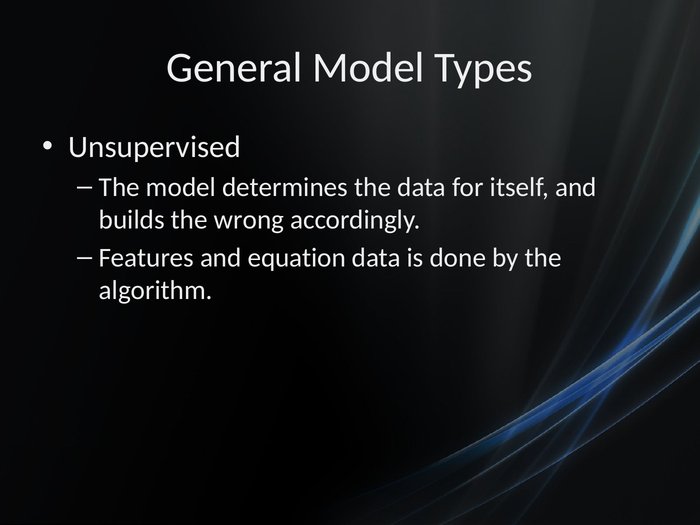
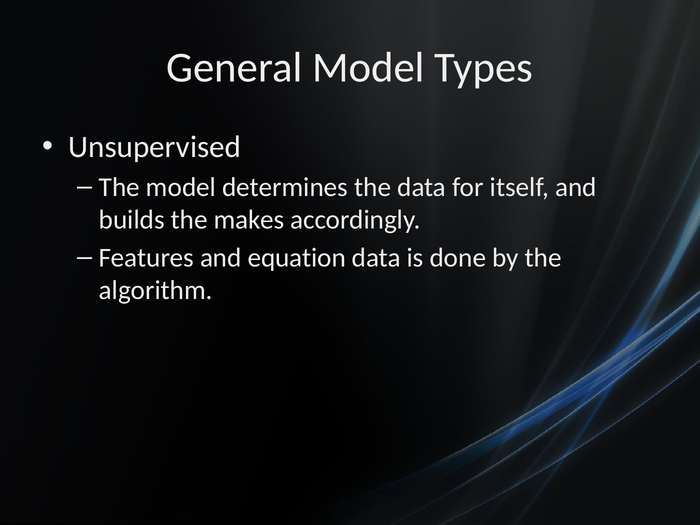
wrong: wrong -> makes (249, 220)
